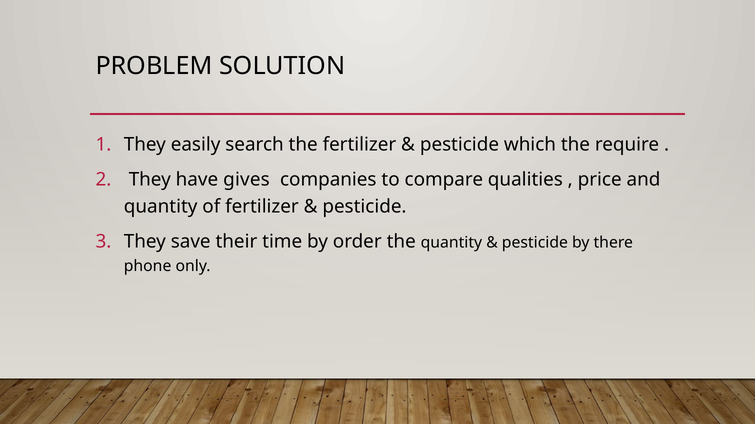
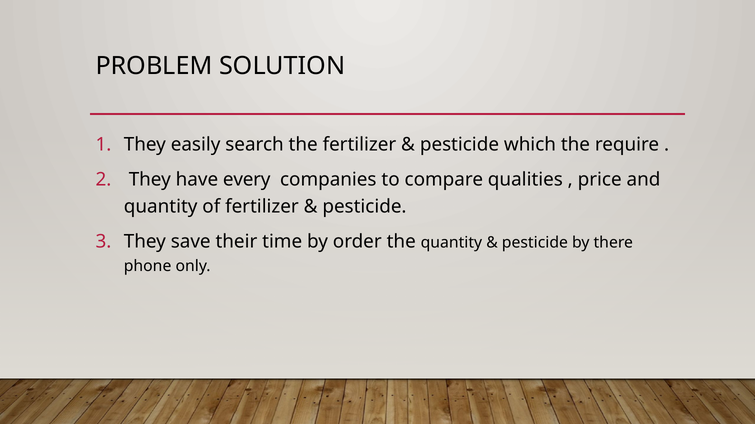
gives: gives -> every (247, 180)
